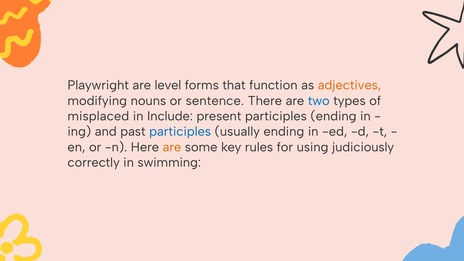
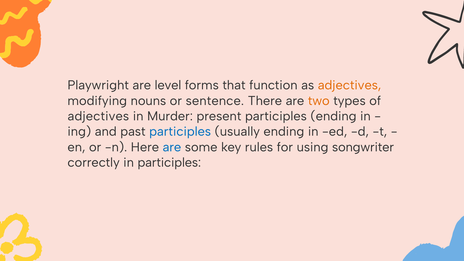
two colour: blue -> orange (319, 101)
misplaced: misplaced -> adjectives (98, 116)
Include: Include -> Murder (170, 116)
are colour: orange -> blue (172, 147)
judiciously: judiciously -> songwriter (363, 147)
in swimming: swimming -> participles (169, 163)
